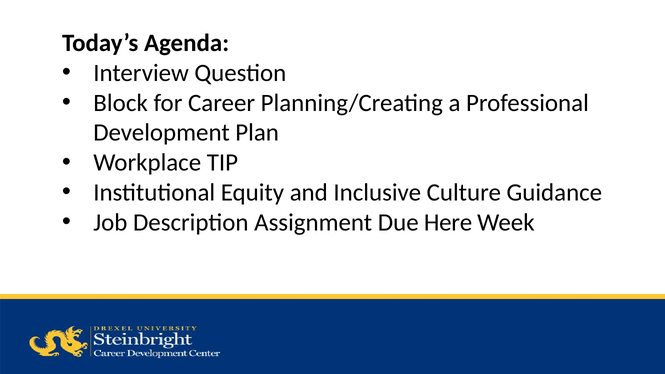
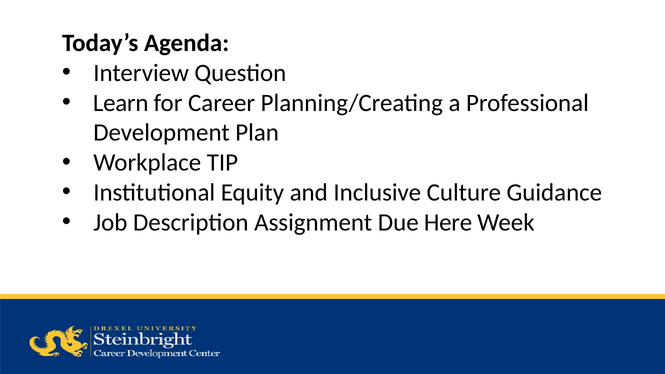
Block: Block -> Learn (121, 103)
